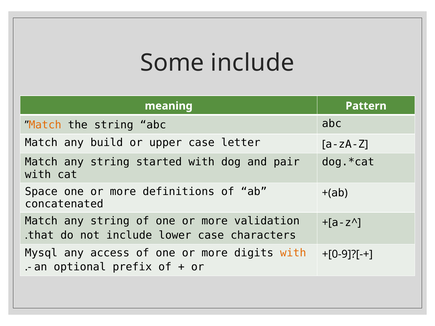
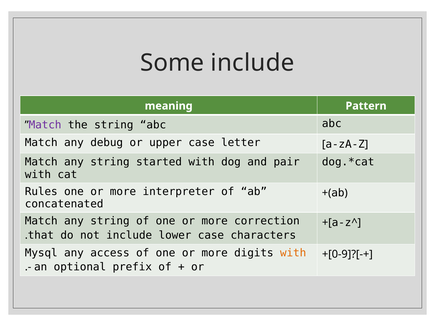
Match colour: orange -> purple (45, 125)
build: build -> debug (107, 143)
Space: Space -> Rules (41, 192)
definitions: definitions -> interpreter (179, 192)
validation: validation -> correction (267, 221)
